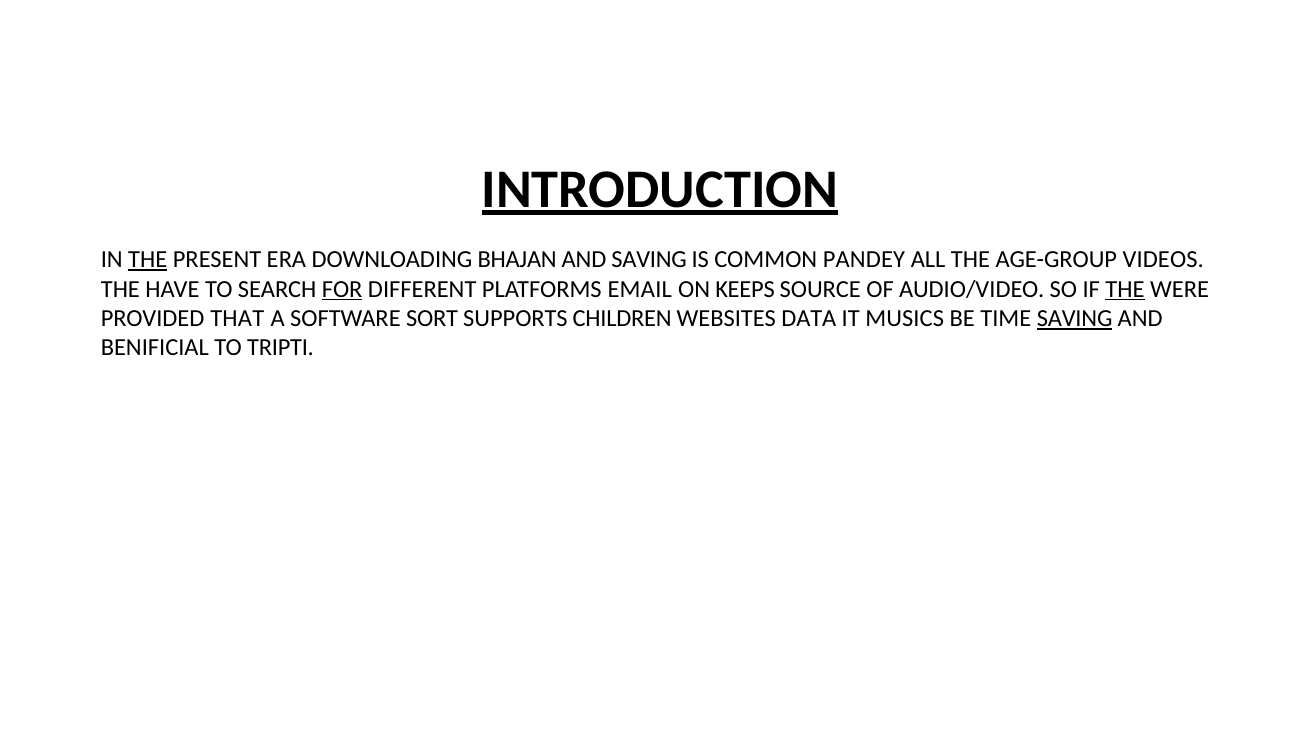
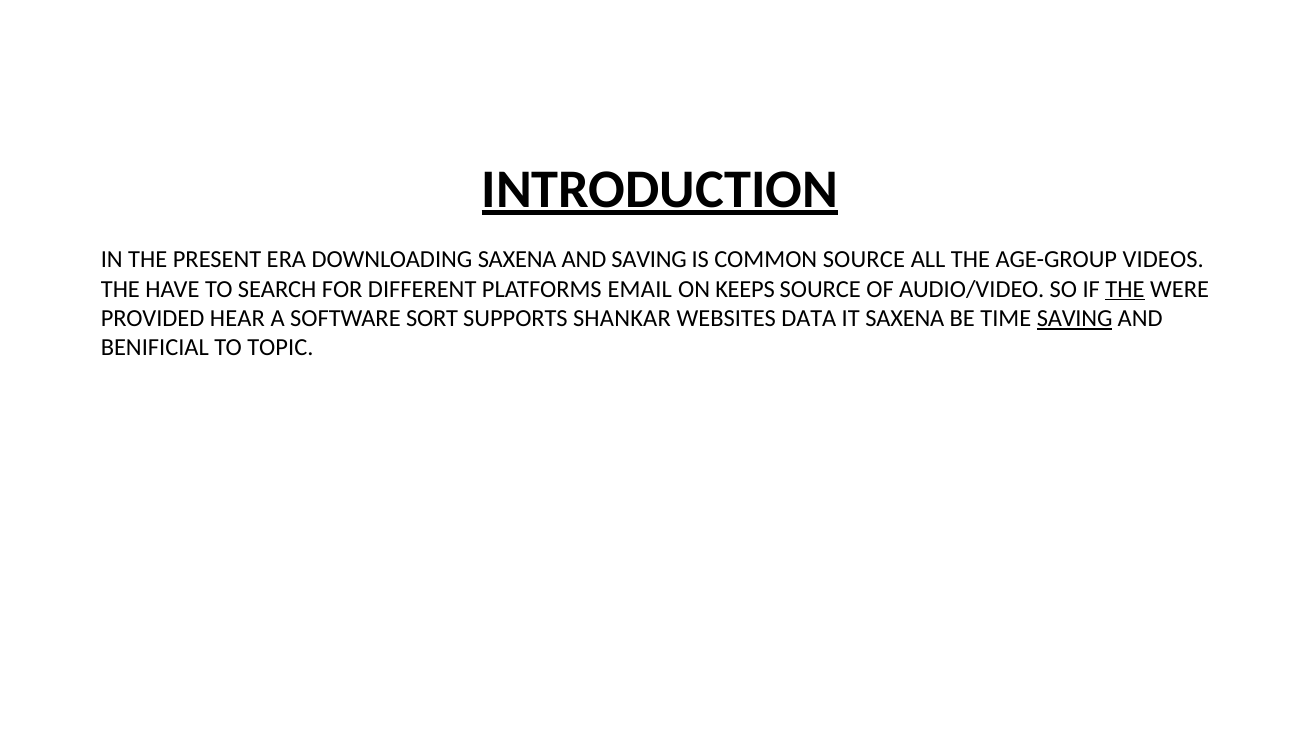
THE underline: present -> none (148, 260)
DOWNLOADING BHAJAN: BHAJAN -> SAXENA (517, 260)
COMMON PANDEY: PANDEY -> SOURCE (864, 260)
FOR underline: present -> none (342, 289)
THAT: THAT -> HEAR (237, 318)
CHILDREN: CHILDREN -> SHANKAR (622, 318)
IT MUSICS: MUSICS -> SAXENA (905, 318)
TRIPTI: TRIPTI -> TOPIC (280, 348)
